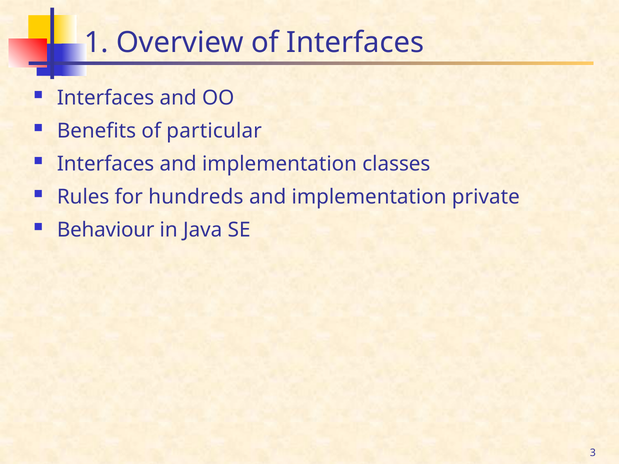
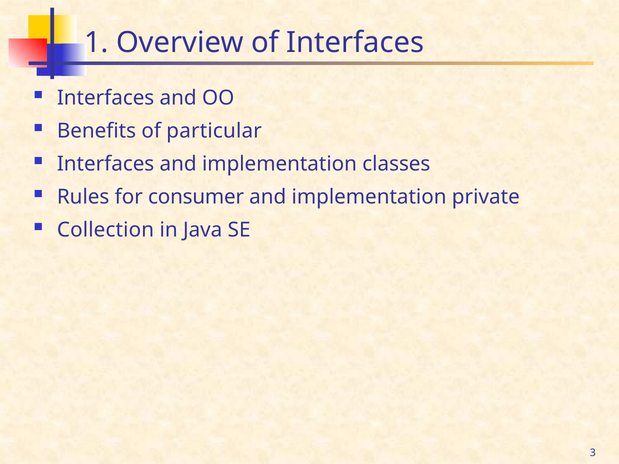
hundreds: hundreds -> consumer (196, 197)
Behaviour: Behaviour -> Collection (106, 230)
